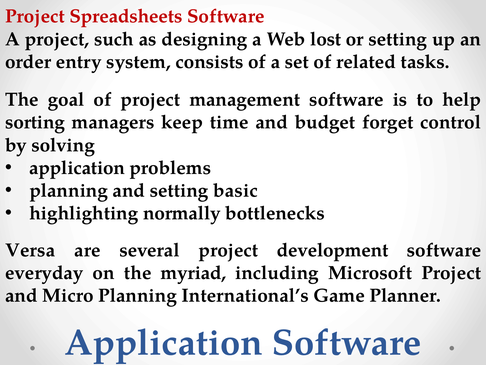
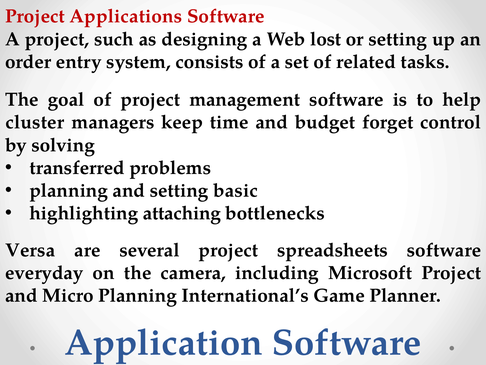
Spreadsheets: Spreadsheets -> Applications (126, 16)
sorting: sorting -> cluster (35, 122)
application: application -> transferred (77, 168)
normally: normally -> attaching (182, 213)
development: development -> spreadsheets (333, 250)
myriad: myriad -> camera (193, 273)
